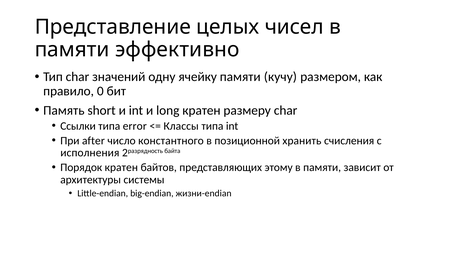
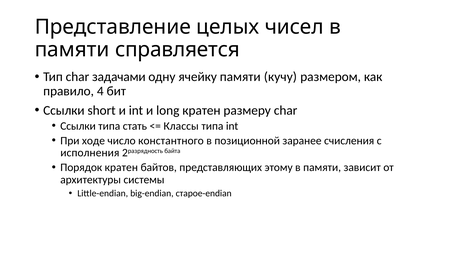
эффективно: эффективно -> справляется (177, 50)
значений: значений -> задачами (119, 77)
0: 0 -> 4 (100, 91)
Память: Память -> Ссылки (64, 110)
error: error -> стать (135, 126)
after: after -> ходе (93, 141)
хранить: хранить -> заранее (302, 141)
жизни-endian: жизни-endian -> старое-endian (204, 193)
